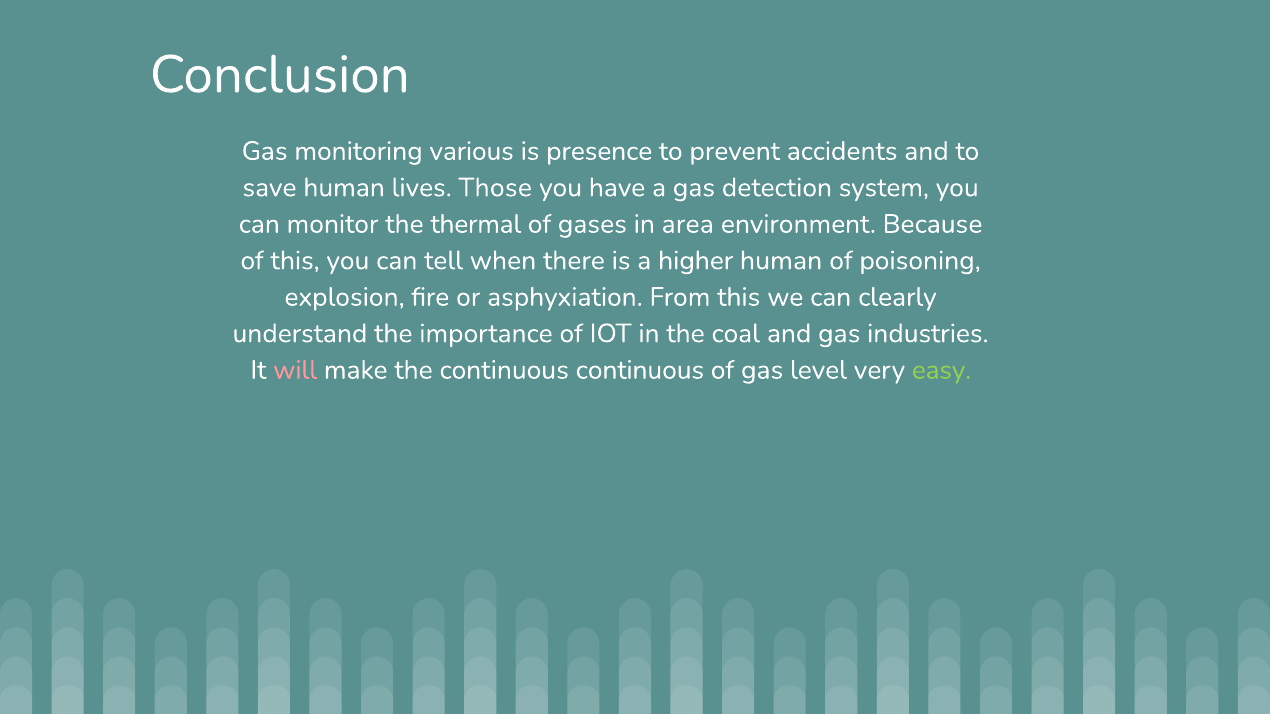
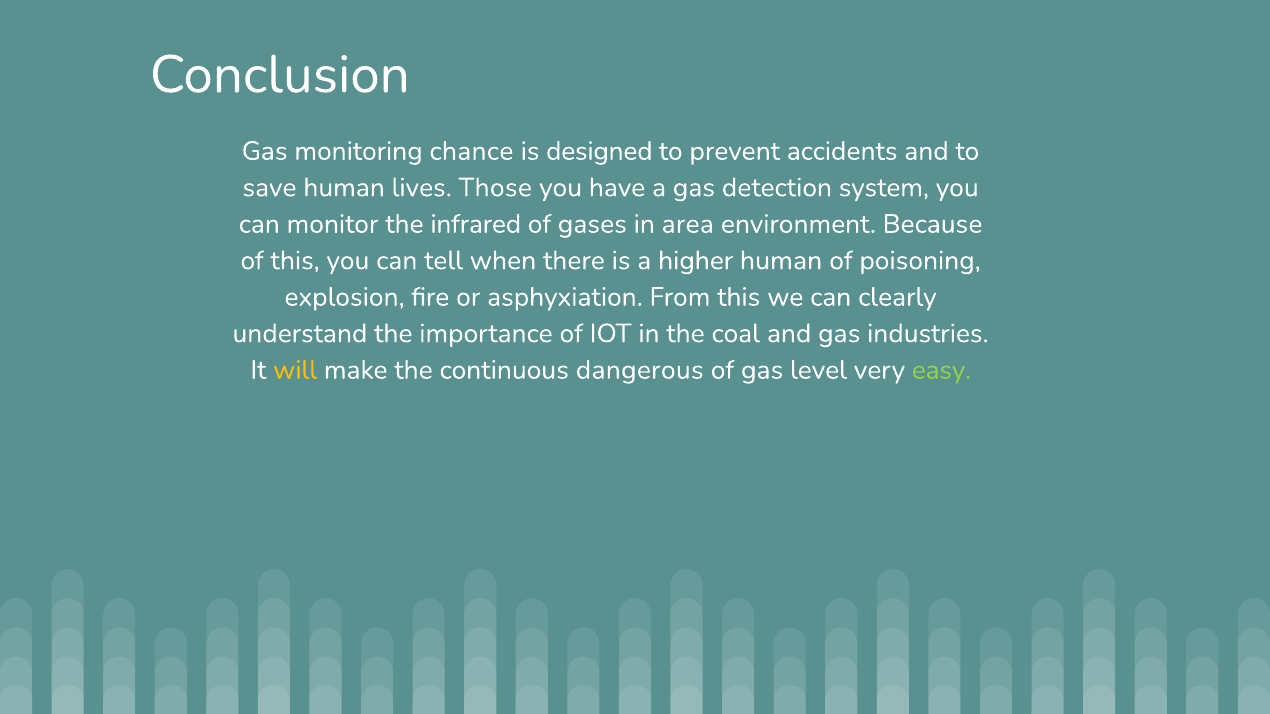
various: various -> chance (471, 151)
presence: presence -> designed (599, 151)
thermal: thermal -> infrared (476, 224)
will colour: pink -> yellow (295, 370)
continuous continuous: continuous -> dangerous (640, 370)
